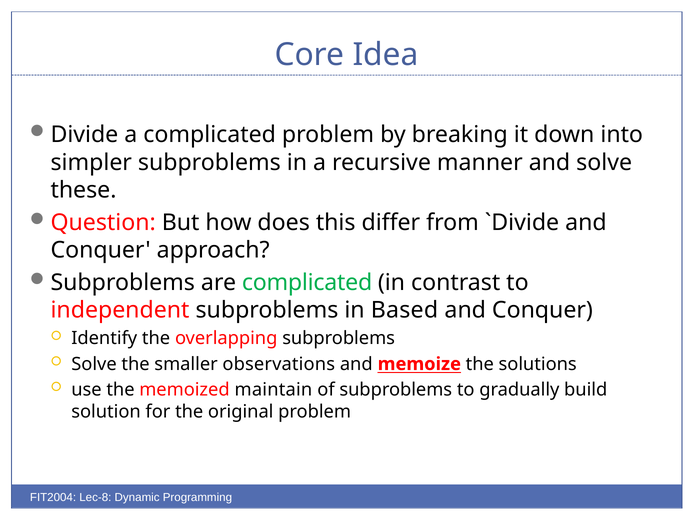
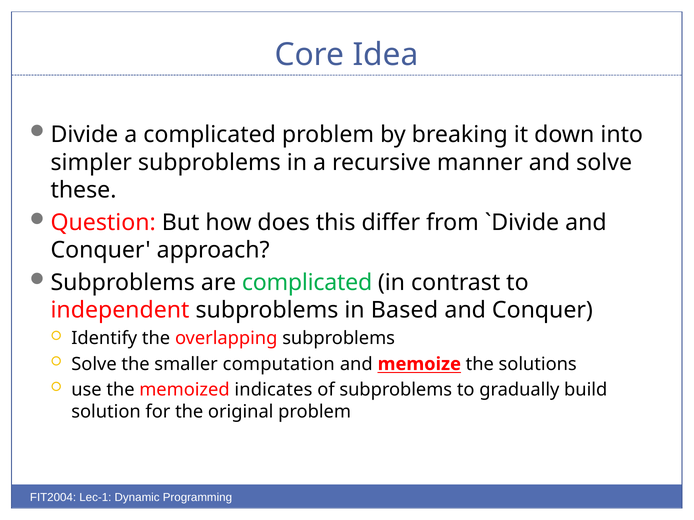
observations: observations -> computation (279, 364)
maintain: maintain -> indicates (273, 390)
Lec-8: Lec-8 -> Lec-1 (95, 498)
